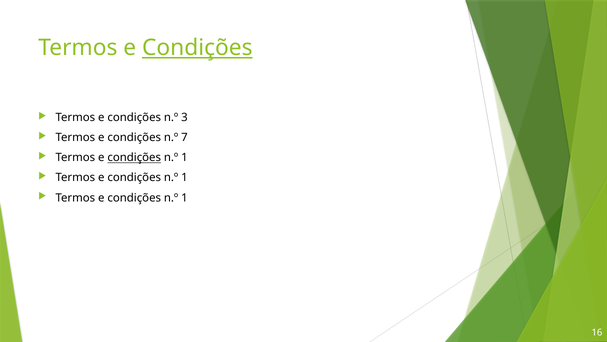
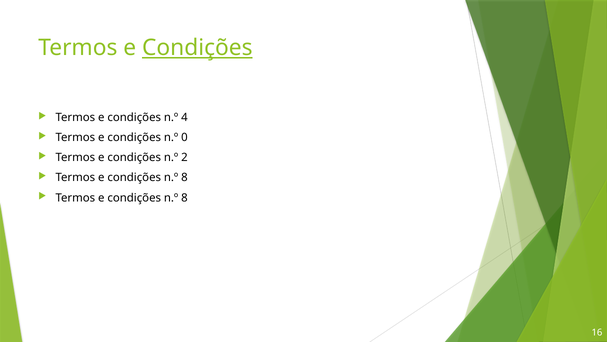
3: 3 -> 4 (184, 117)
7: 7 -> 0 (184, 137)
condições underline: present -> none (134, 157)
1: 1 -> 2 (184, 157)
1: 1 -> 8 (184, 177)
1: 1 -> 8 (184, 197)
